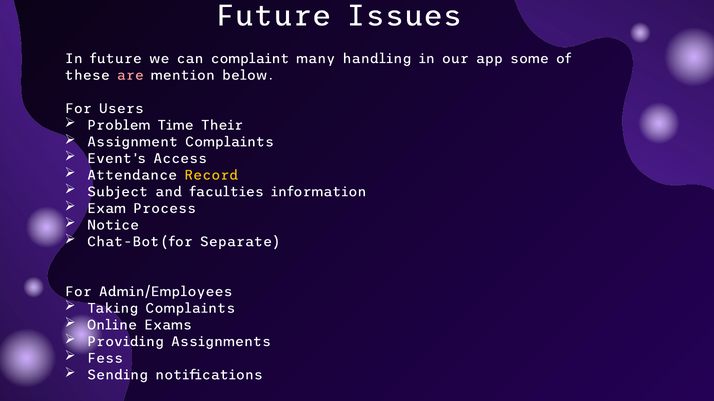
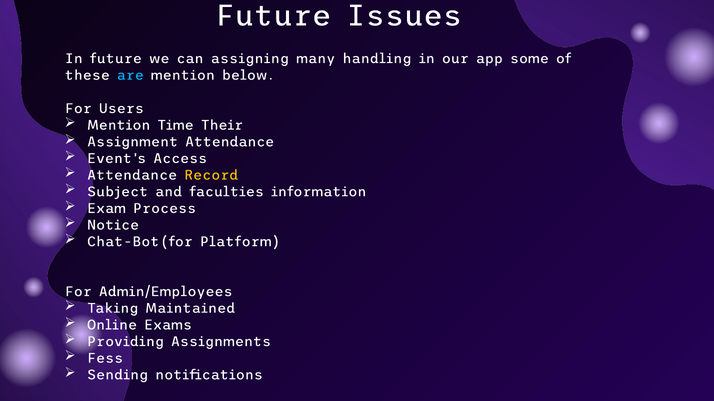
complaint: complaint -> assigning (250, 59)
are colour: pink -> light blue (130, 75)
Problem: Problem -> Mention (119, 125)
Assignment Complaints: Complaints -> Attendance (230, 142)
Separate: Separate -> Platform (240, 242)
Taking Complaints: Complaints -> Maintained (190, 309)
